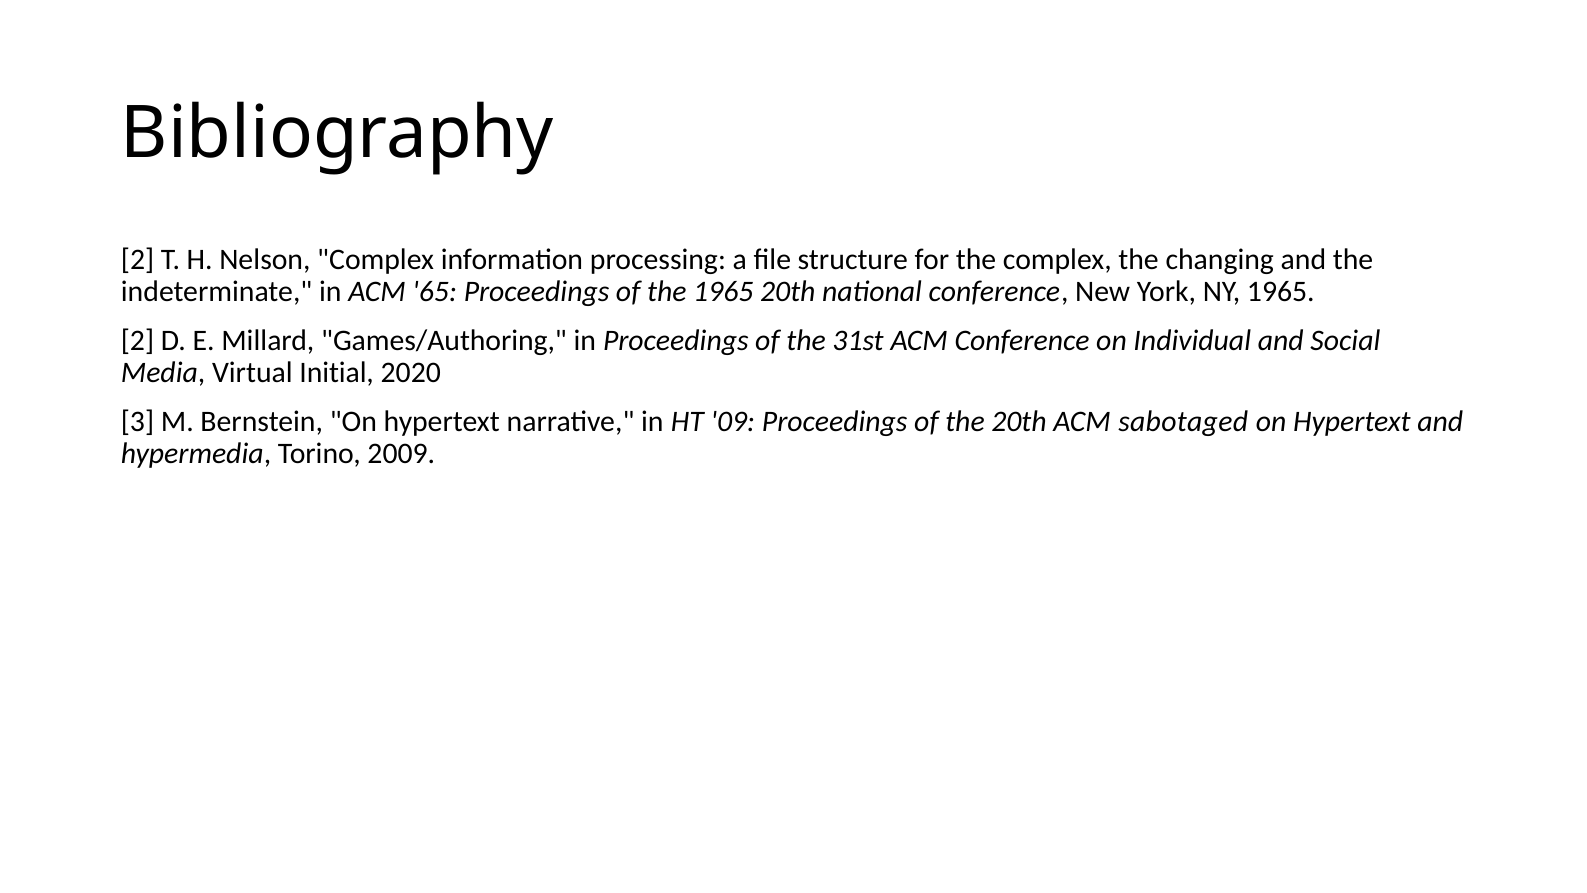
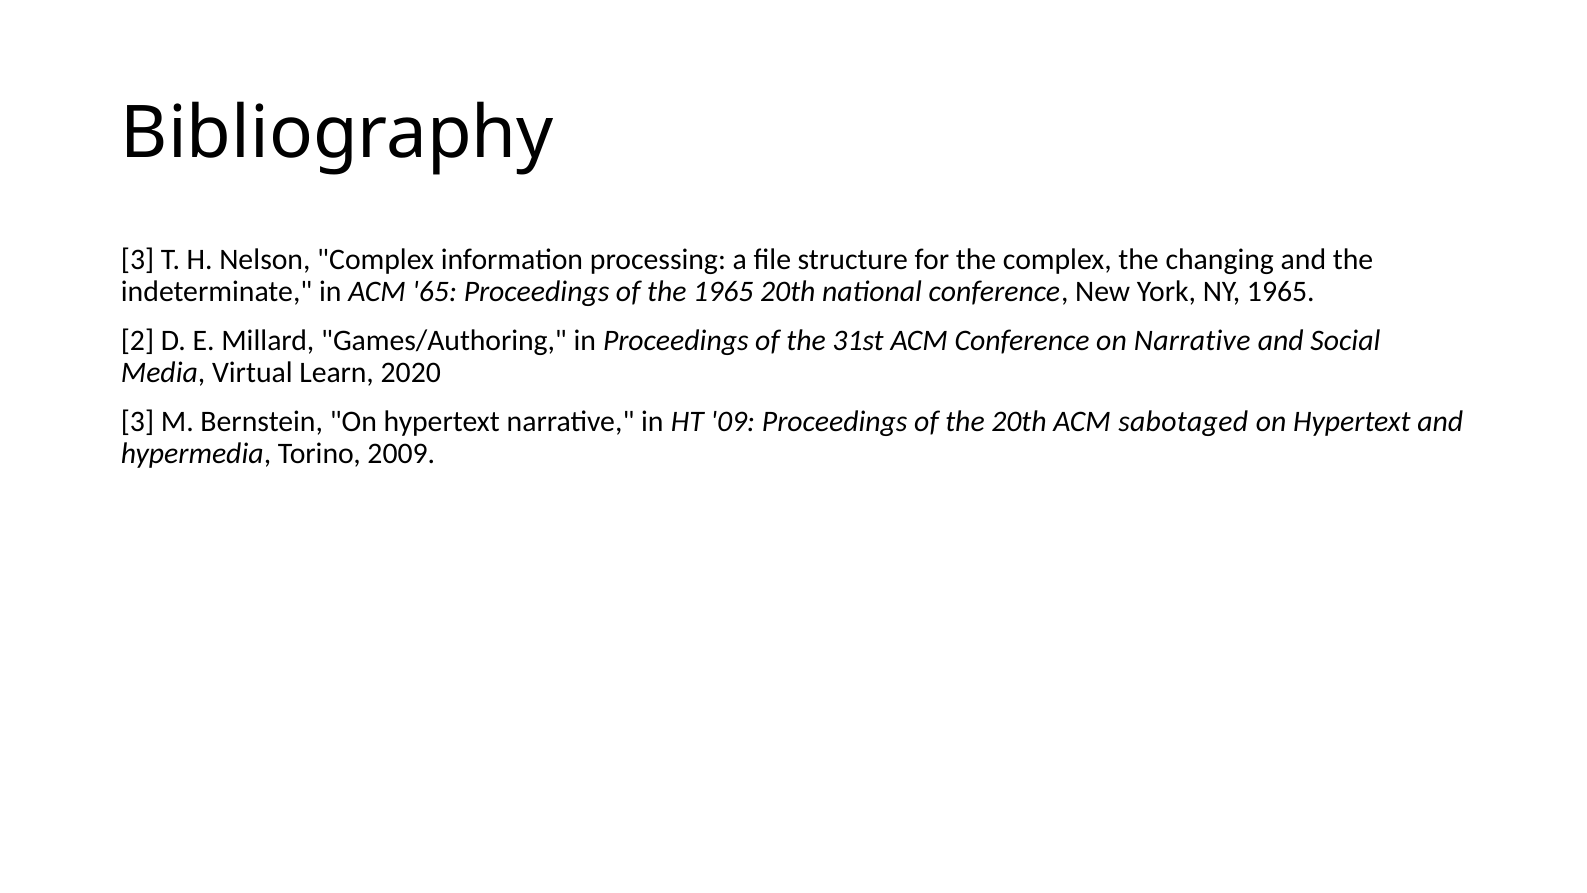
2: 2 -> 3 (138, 259)
on Individual: Individual -> Narrative (1192, 340)
Initial: Initial -> Learn (337, 372)
